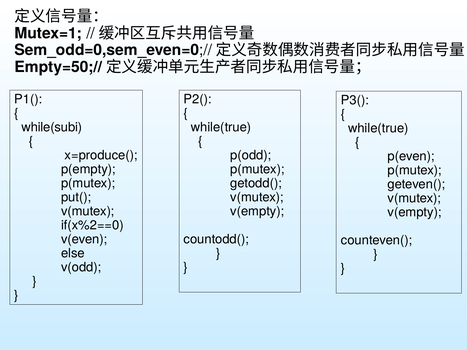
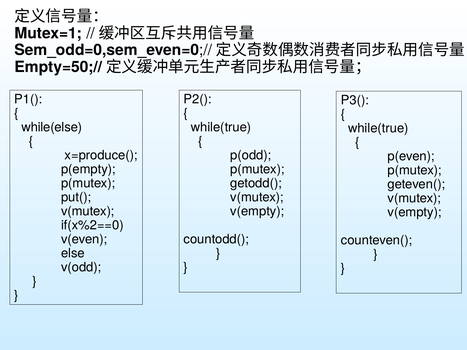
while(subi: while(subi -> while(else (52, 127)
